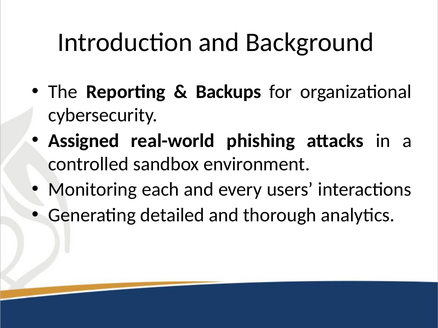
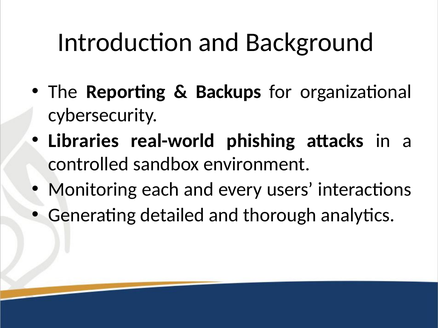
Assigned: Assigned -> Libraries (83, 141)
